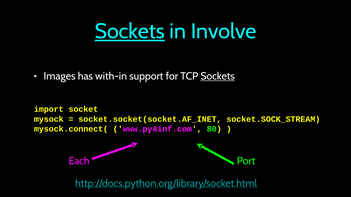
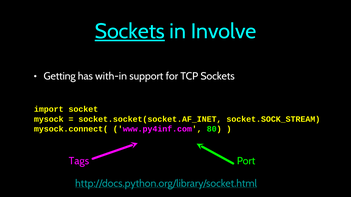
Images: Images -> Getting (60, 76)
Sockets underline: present -> none (218, 76)
Each: Each -> Tags (79, 161)
